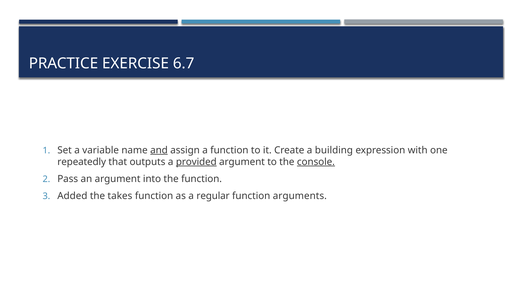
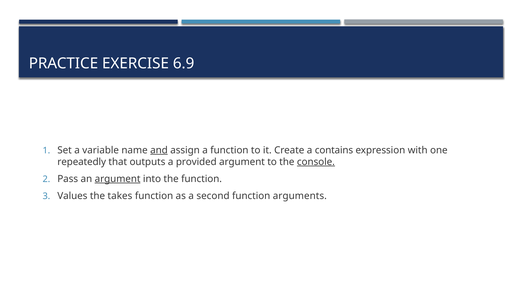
6.7: 6.7 -> 6.9 (184, 63)
building: building -> contains (334, 150)
provided underline: present -> none (196, 162)
argument underline: none -> present (118, 179)
Added: Added -> Values (72, 196)
regular: regular -> second (213, 196)
